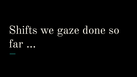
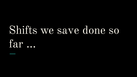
gaze: gaze -> save (68, 30)
